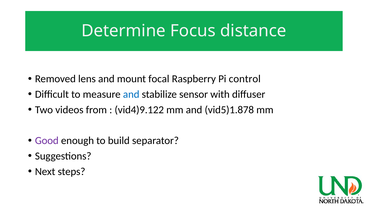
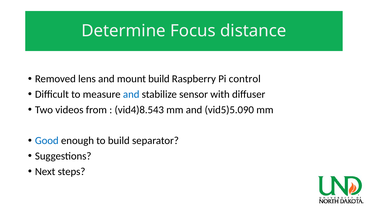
mount focal: focal -> build (159, 79)
vid4)9.122: vid4)9.122 -> vid4)8.543 (139, 110)
vid5)1.878: vid5)1.878 -> vid5)5.090 (229, 110)
Good colour: purple -> blue (47, 141)
